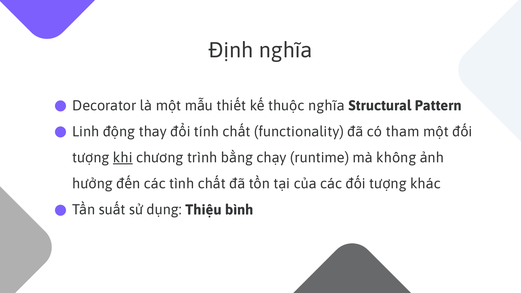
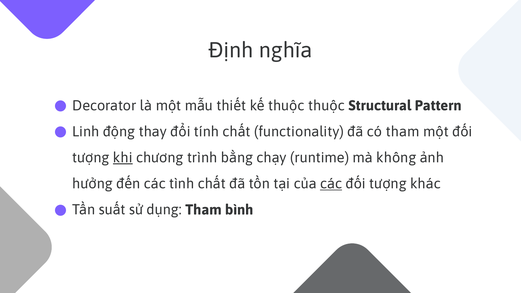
thuộc nghĩa: nghĩa -> thuộc (326, 106)
các underline: none -> present (331, 184)
dụng Thiệu: Thiệu -> Tham (203, 210)
